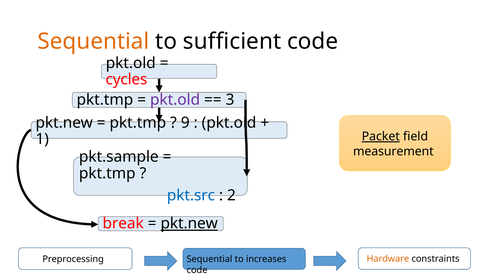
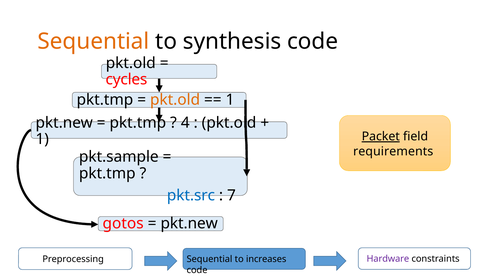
sufficient: sufficient -> synthesis (232, 41)
pkt.old colour: purple -> orange (175, 100)
3: 3 -> 1 (230, 100)
9: 9 -> 4 (185, 122)
measurement: measurement -> requirements (393, 151)
2: 2 -> 7 (231, 195)
break: break -> gotos (123, 223)
pkt.new underline: present -> none (189, 223)
Hardware colour: orange -> purple (388, 259)
